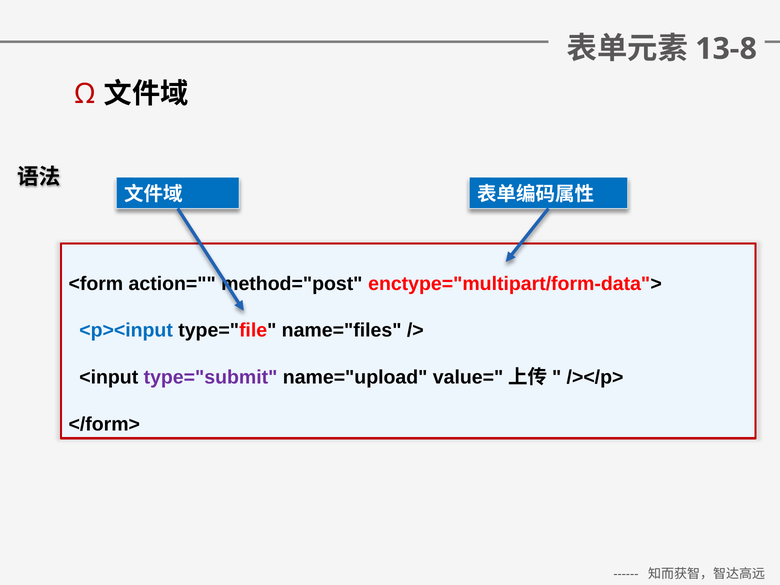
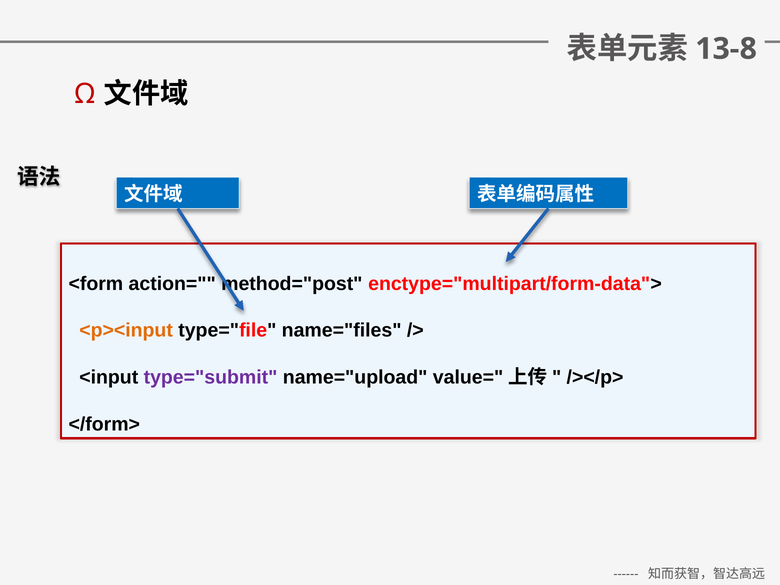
<p><input colour: blue -> orange (126, 331)
